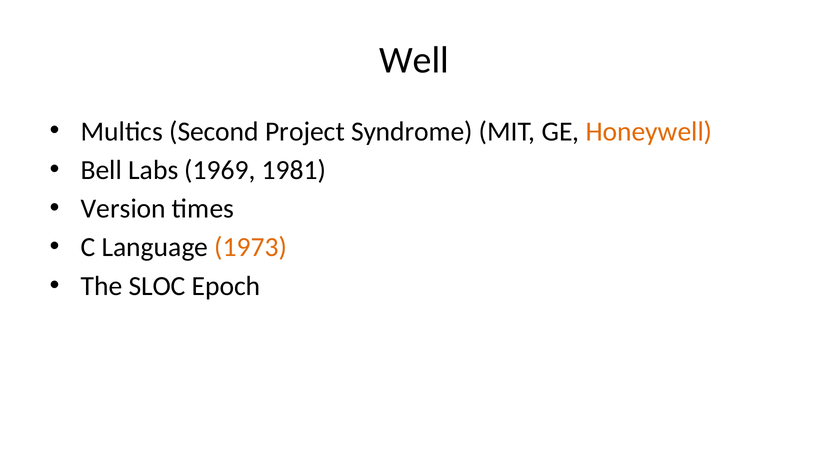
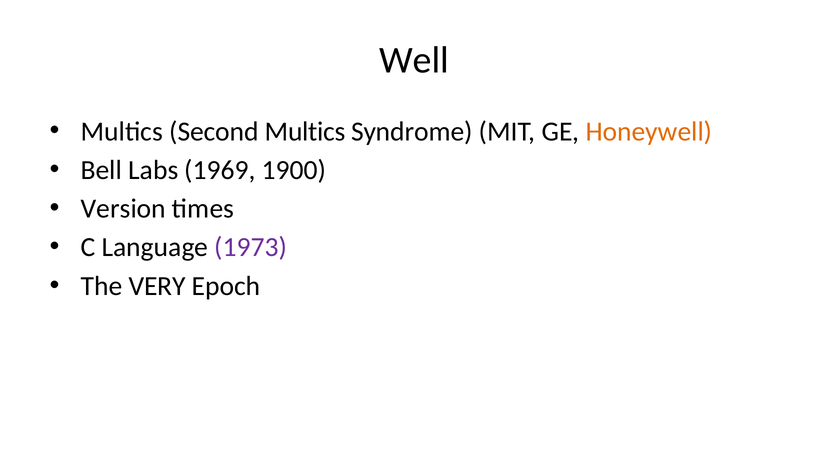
Second Project: Project -> Multics (305, 131)
1981: 1981 -> 1900 (294, 170)
1973 colour: orange -> purple (251, 247)
SLOC: SLOC -> VERY (157, 286)
